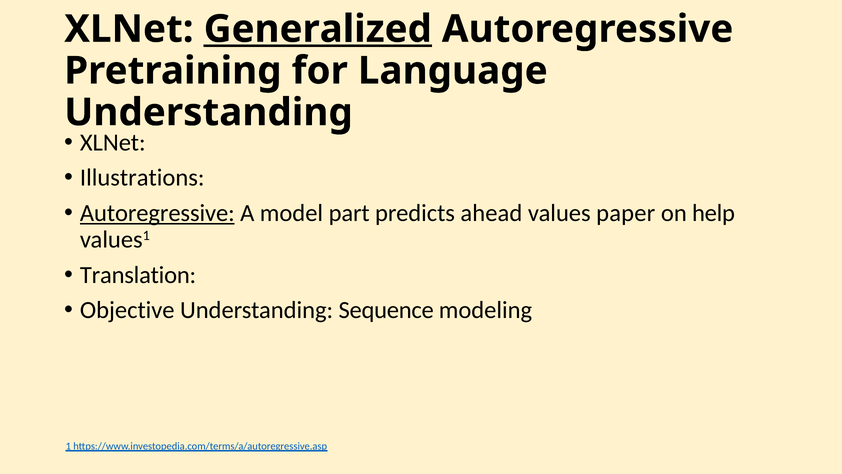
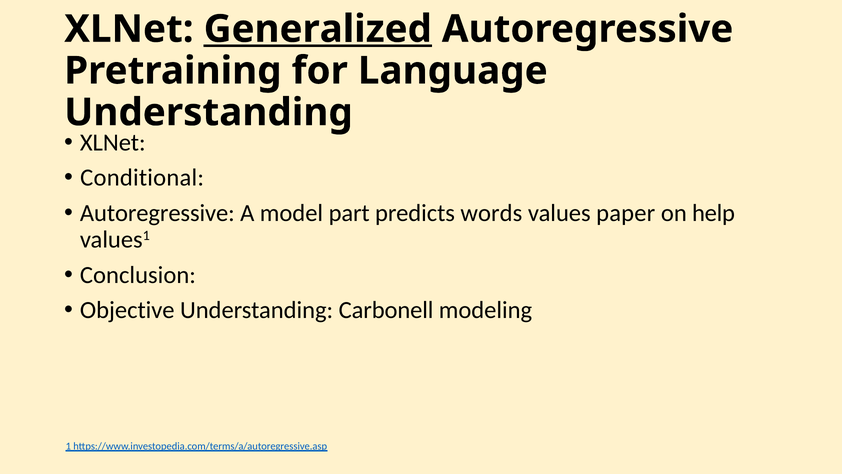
Illustrations: Illustrations -> Conditional (142, 178)
Autoregressive underline: present -> none (157, 213)
ahead: ahead -> words (491, 213)
Translation: Translation -> Conclusion (138, 275)
Sequence: Sequence -> Carbonell (386, 310)
